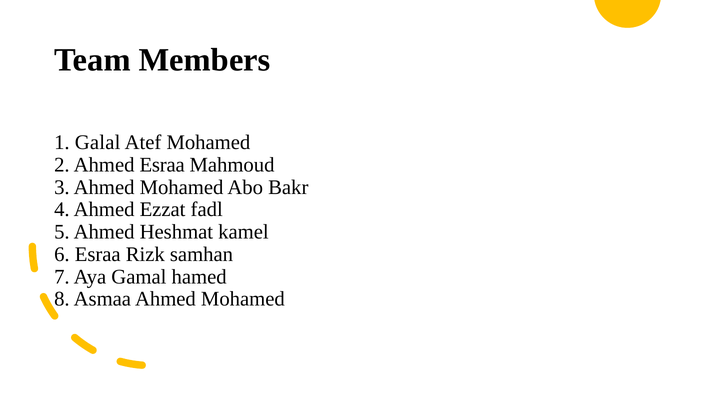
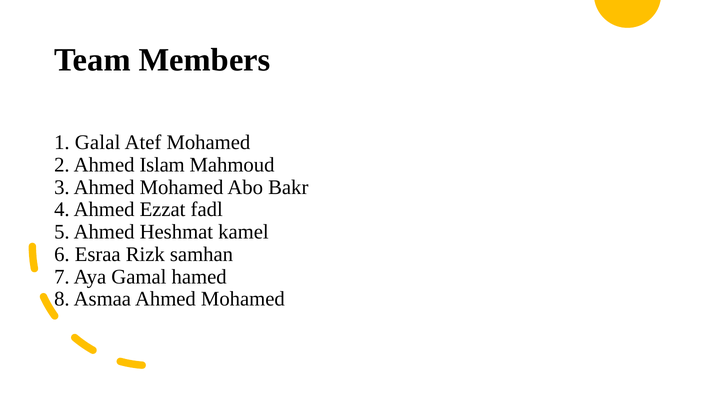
Ahmed Esraa: Esraa -> Islam (162, 165)
